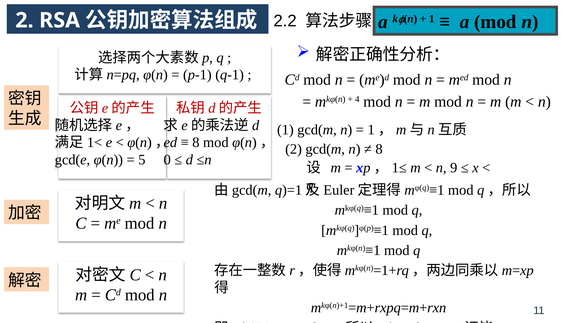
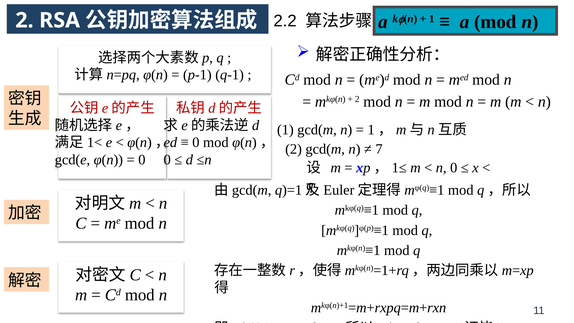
4: 4 -> 2 (357, 99)
8: 8 -> 0 (196, 142)
8: 8 -> 7 (379, 149)
5: 5 -> 0 (142, 160)
n 9: 9 -> 0 (454, 168)
